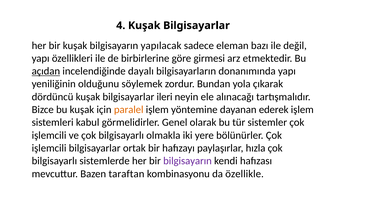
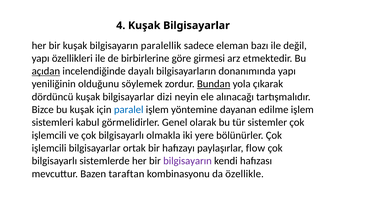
yapılacak: yapılacak -> paralellik (161, 45)
Bundan underline: none -> present (214, 84)
ileri: ileri -> dizi (164, 97)
paralel colour: orange -> blue (129, 110)
ederek: ederek -> edilme (274, 110)
hızla: hızla -> flow (255, 148)
